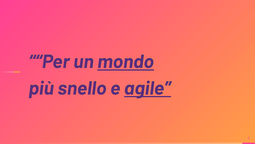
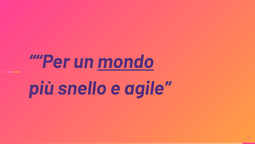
agile underline: present -> none (148, 88)
